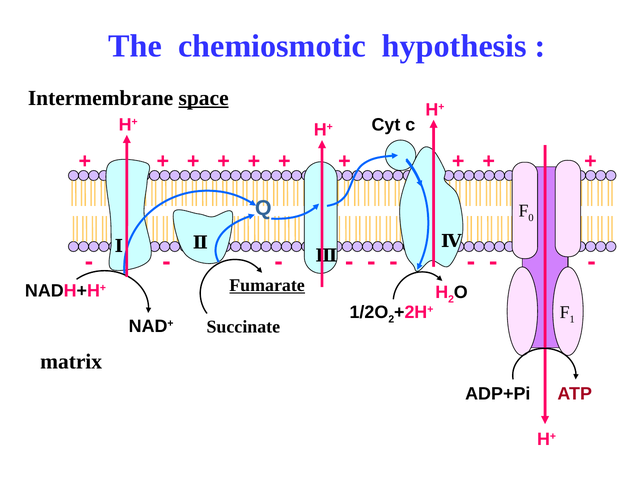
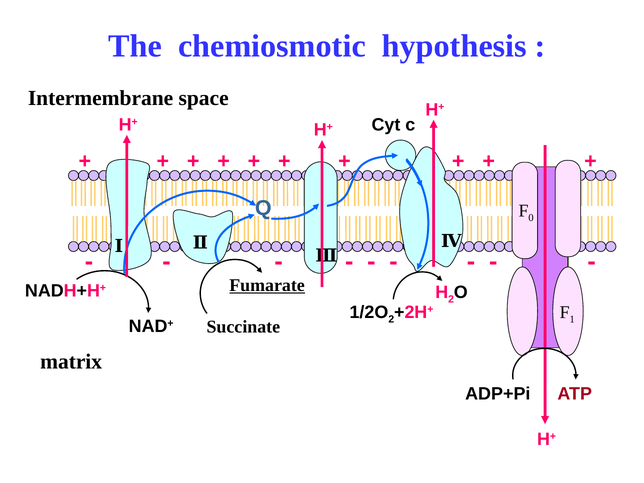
space underline: present -> none (204, 98)
